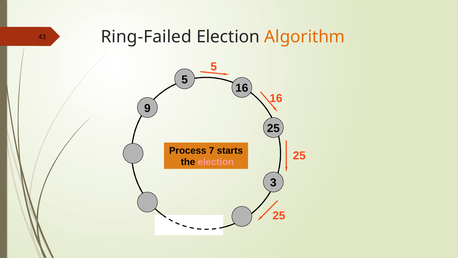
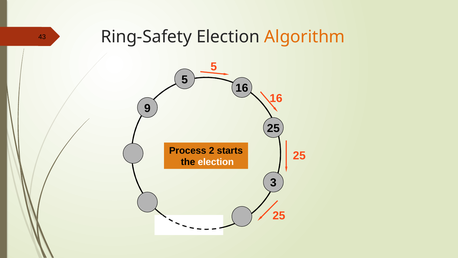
Ring-Failed: Ring-Failed -> Ring-Safety (146, 37)
7: 7 -> 2 (212, 150)
election colour: pink -> white (216, 162)
